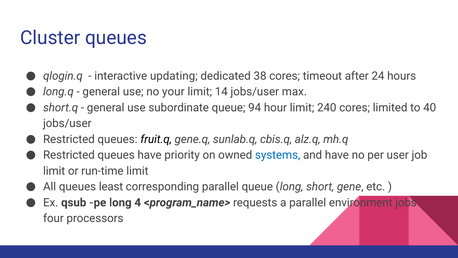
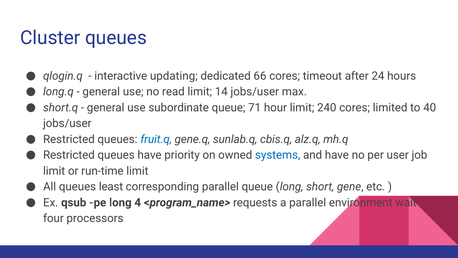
38: 38 -> 66 (260, 76)
your: your -> read (173, 92)
94: 94 -> 71 (255, 107)
fruit.q colour: black -> blue (156, 139)
jobs: jobs -> wait (406, 202)
